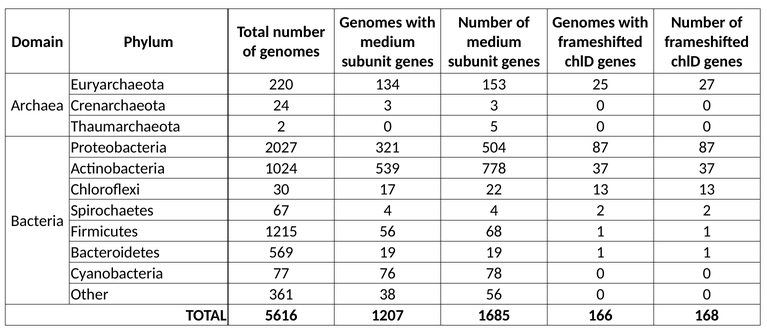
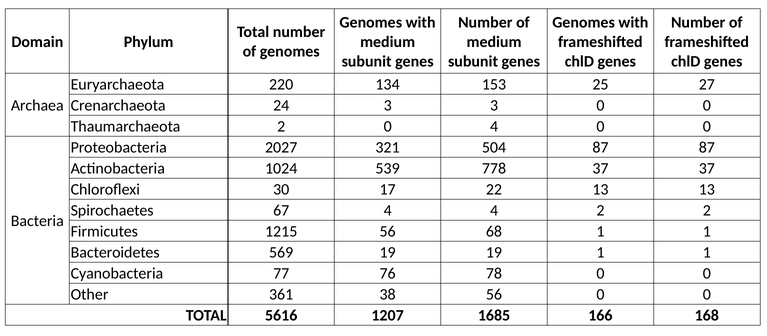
0 5: 5 -> 4 (494, 126)
